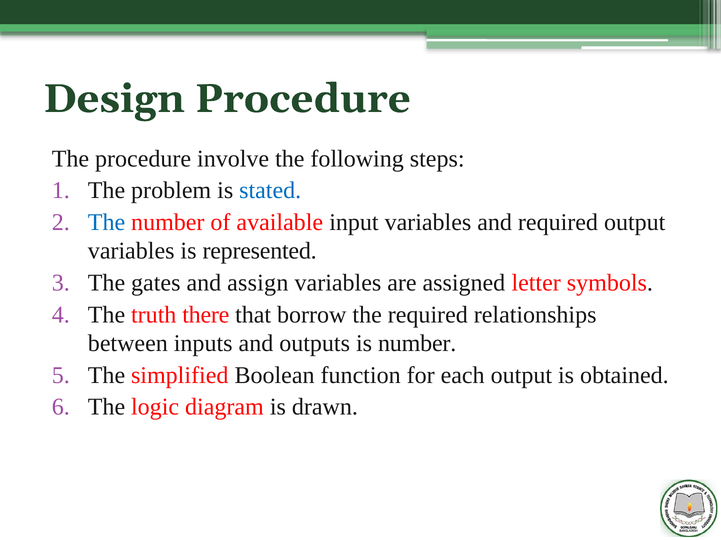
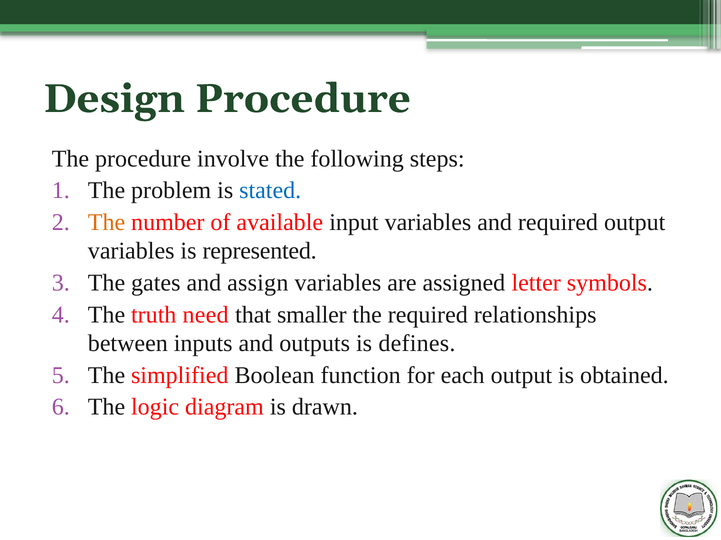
The colour: blue -> orange (107, 223)
there: there -> need (206, 315)
borrow: borrow -> smaller (312, 315)
is number: number -> defines (417, 344)
